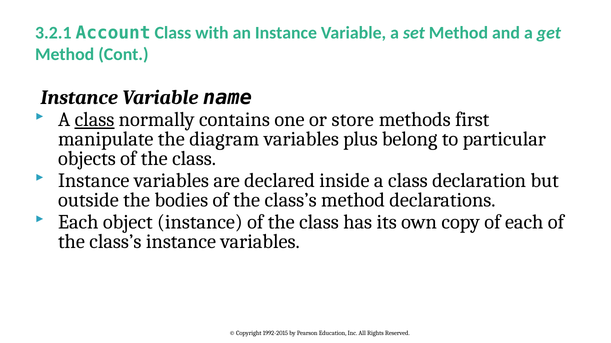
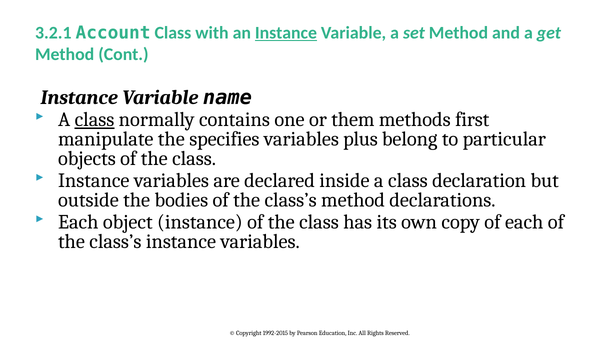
Instance underline: none -> present (286, 33)
store: store -> them (353, 120)
diagram: diagram -> specifies (224, 139)
